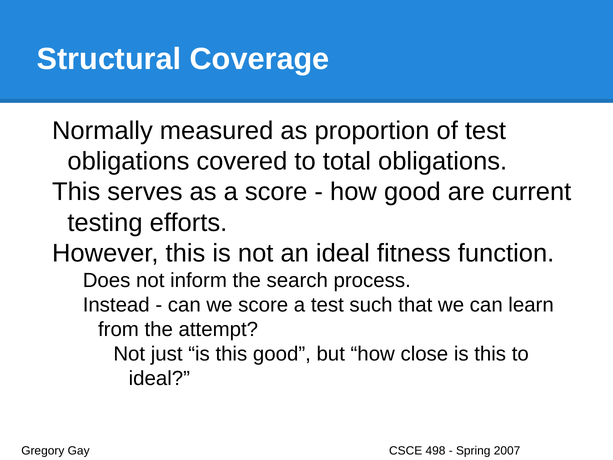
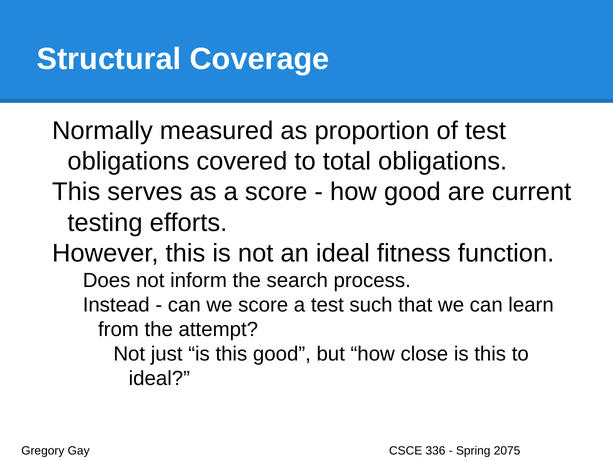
498: 498 -> 336 (435, 451)
2007: 2007 -> 2075 (507, 451)
